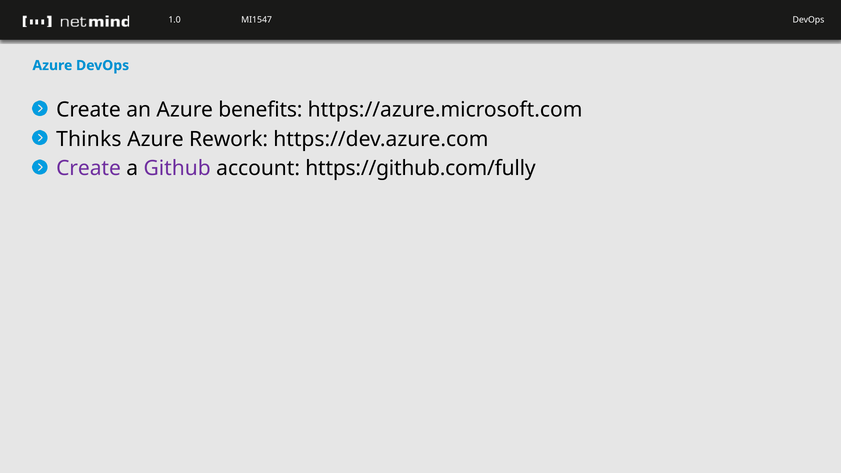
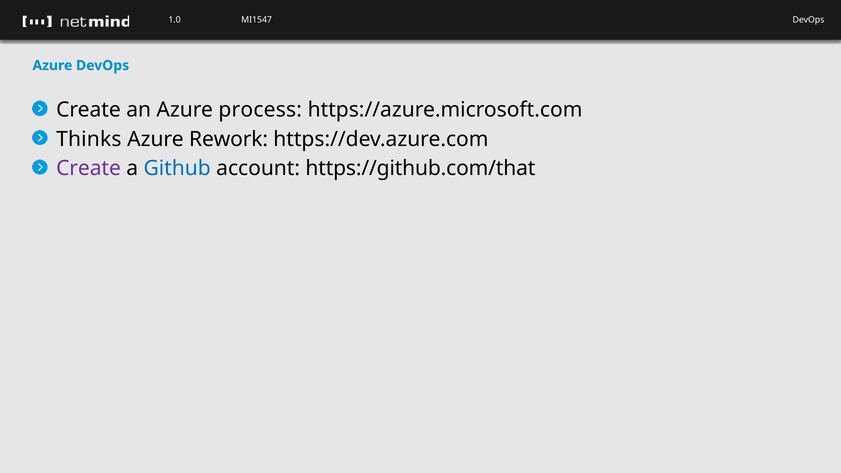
benefits: benefits -> process (260, 110)
Github colour: purple -> blue (177, 169)
https://github.com/fully: https://github.com/fully -> https://github.com/that (420, 169)
